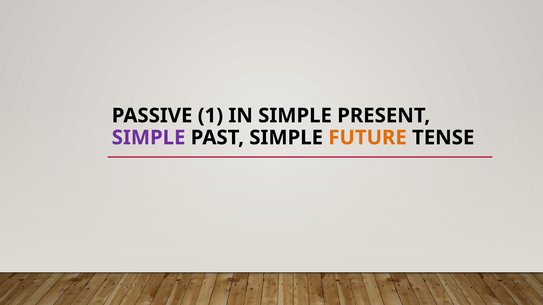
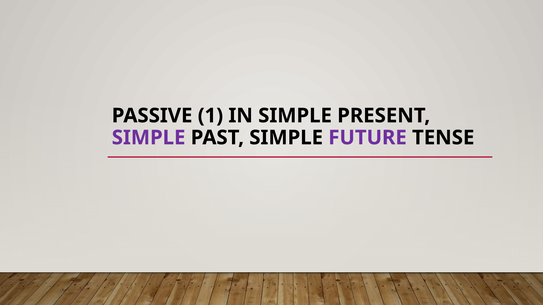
FUTURE colour: orange -> purple (368, 138)
